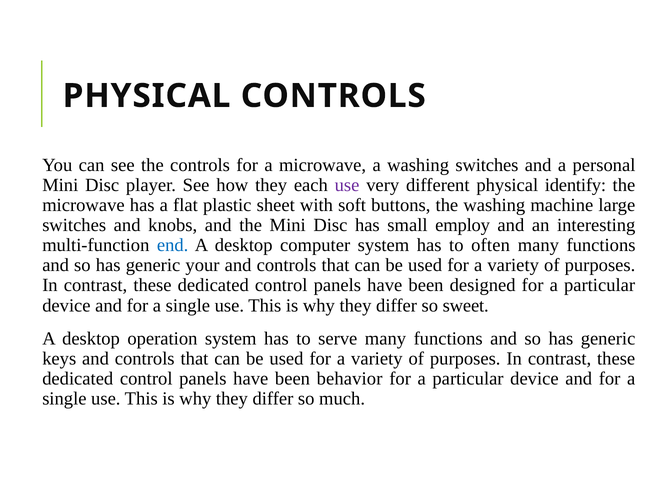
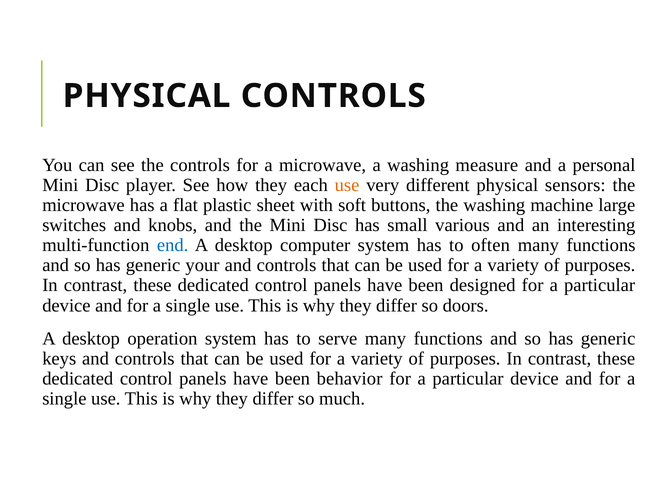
washing switches: switches -> measure (487, 165)
use colour: purple -> orange (347, 185)
identify: identify -> sensors (575, 185)
employ: employ -> various (463, 225)
sweet: sweet -> doors (466, 306)
